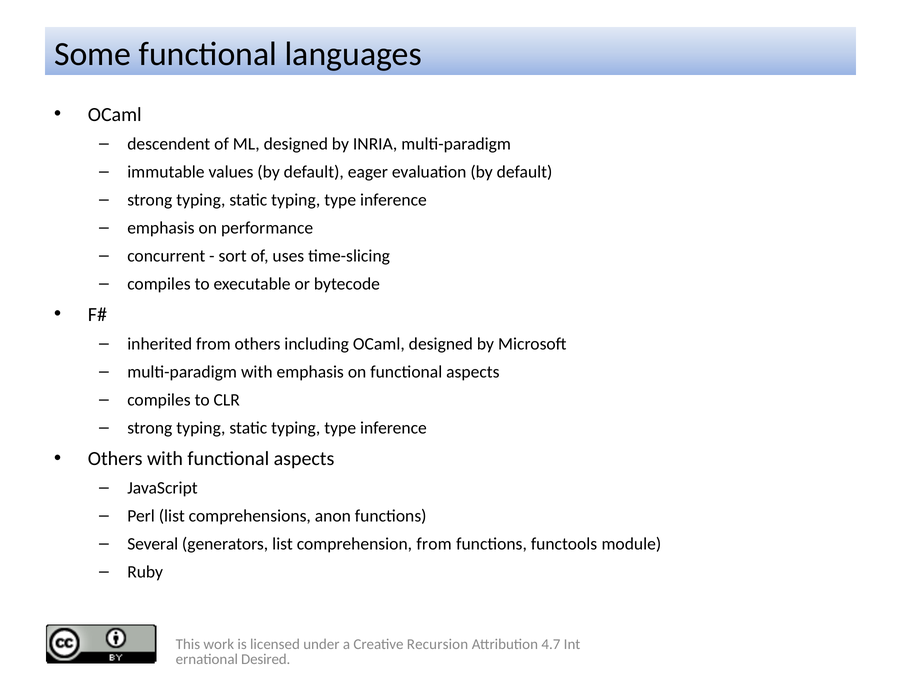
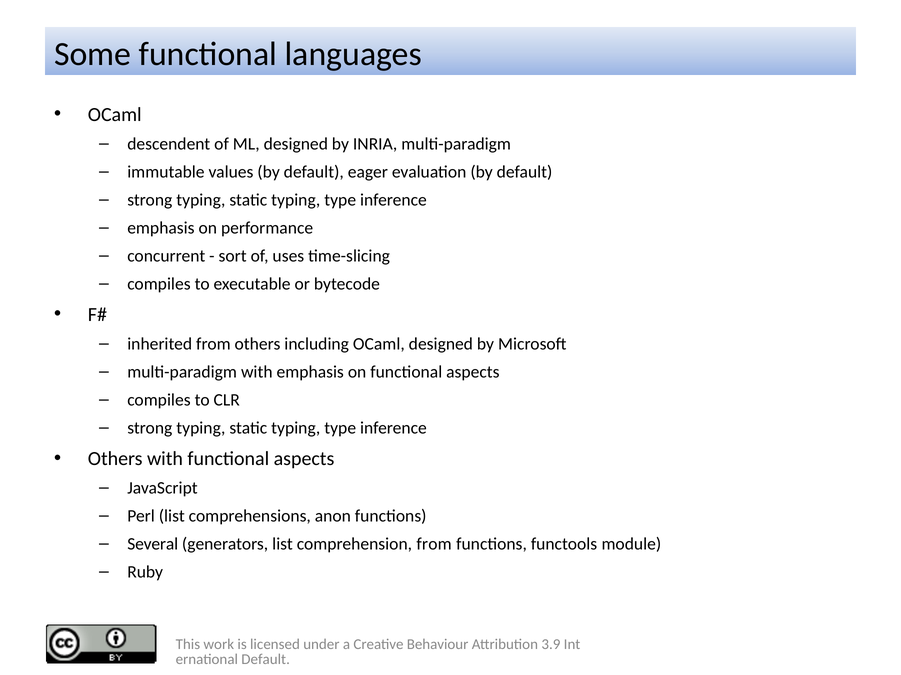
Recursion: Recursion -> Behaviour (438, 645)
4.7: 4.7 -> 3.9 (551, 645)
Desired: Desired -> Default (266, 660)
